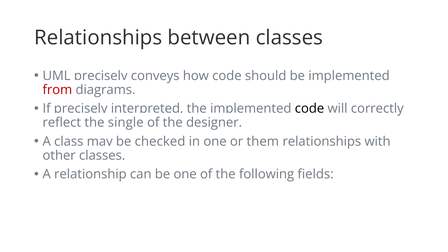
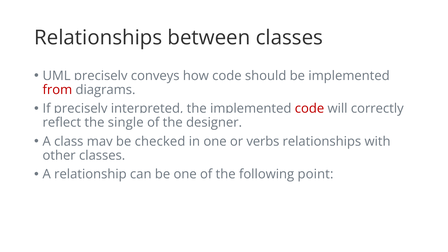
code colour: black -> red (309, 109)
them: them -> verbs (263, 141)
fields: fields -> point (316, 174)
